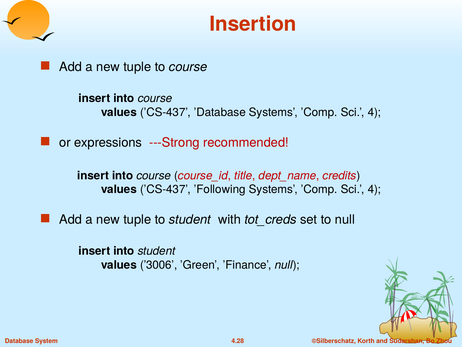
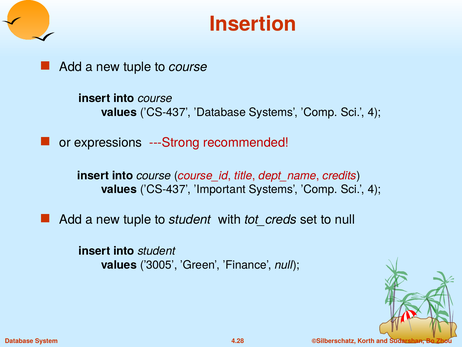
’Following: ’Following -> ’Important (220, 189)
’3006: ’3006 -> ’3005 (159, 265)
